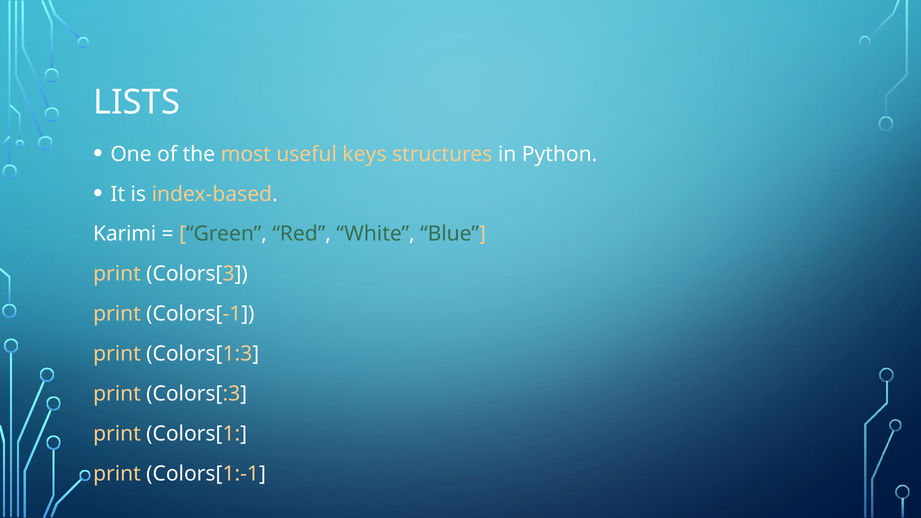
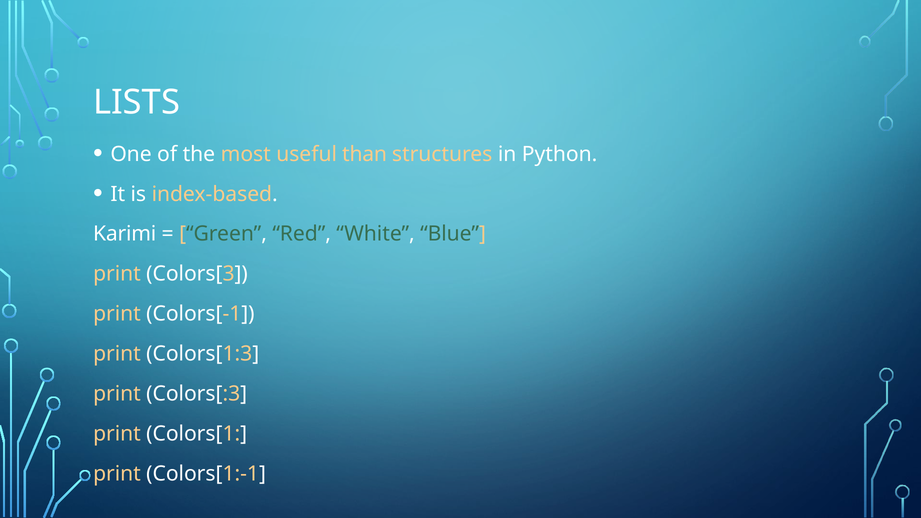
keys: keys -> than (365, 154)
